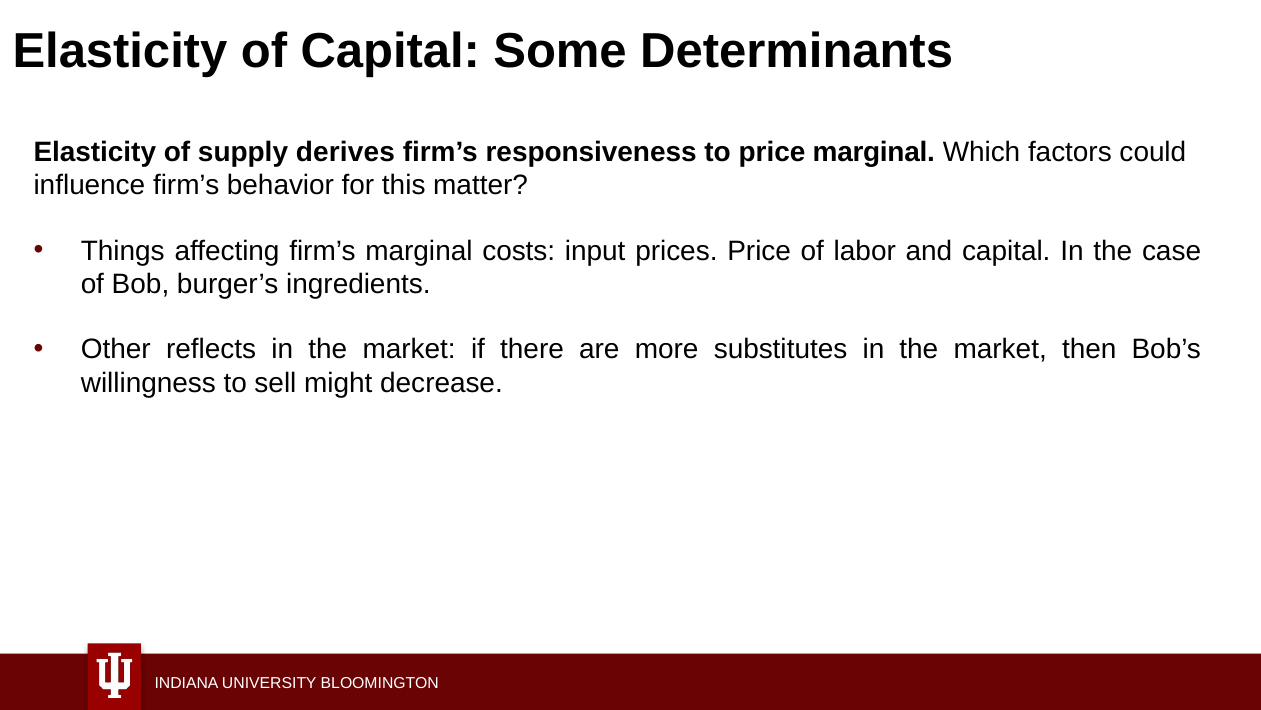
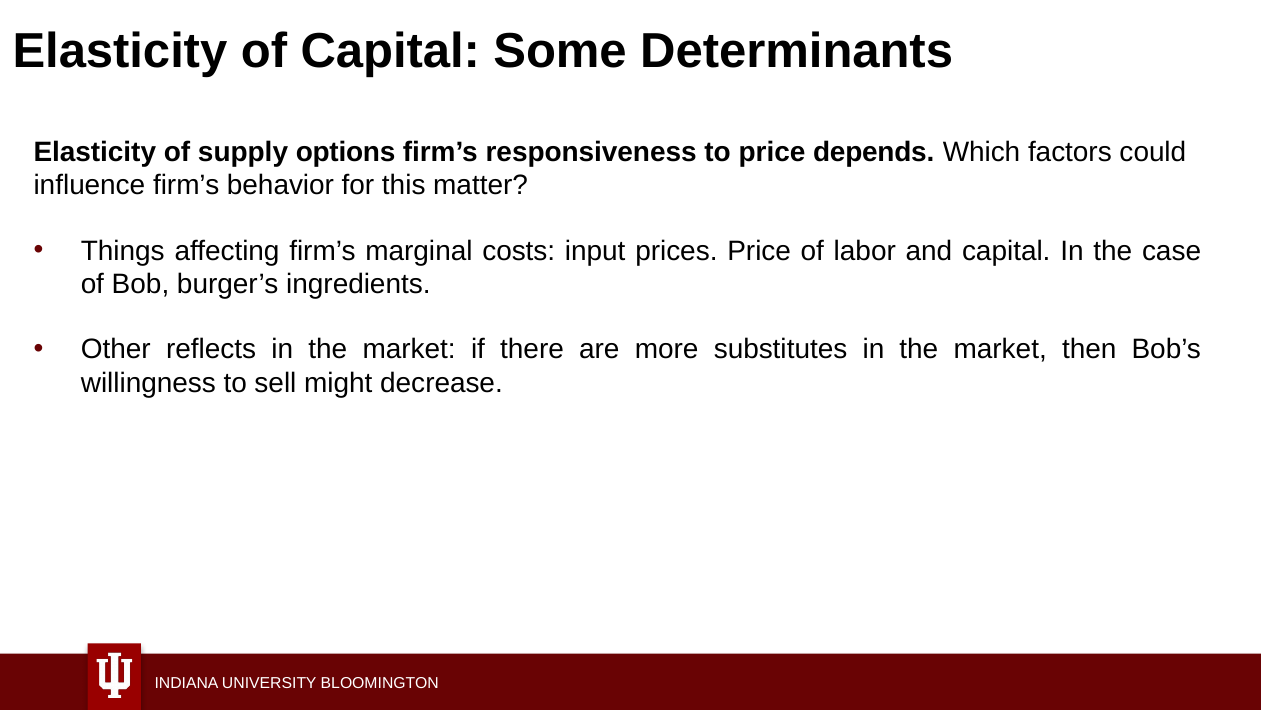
derives: derives -> options (346, 152)
price marginal: marginal -> depends (874, 152)
